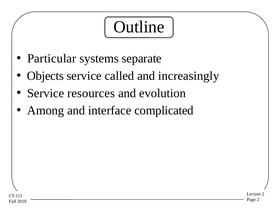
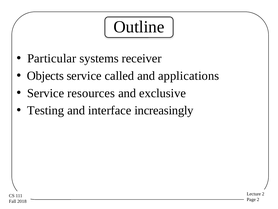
separate: separate -> receiver (142, 58)
increasingly: increasingly -> applications (189, 76)
evolution: evolution -> exclusive (163, 93)
Among: Among -> Testing (46, 110)
complicated: complicated -> increasingly (164, 110)
